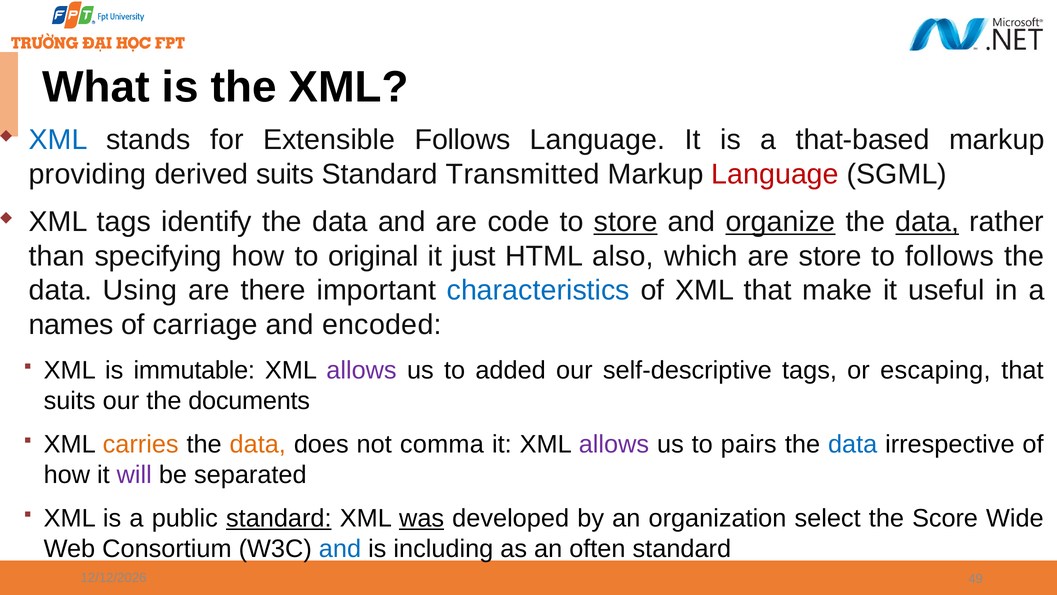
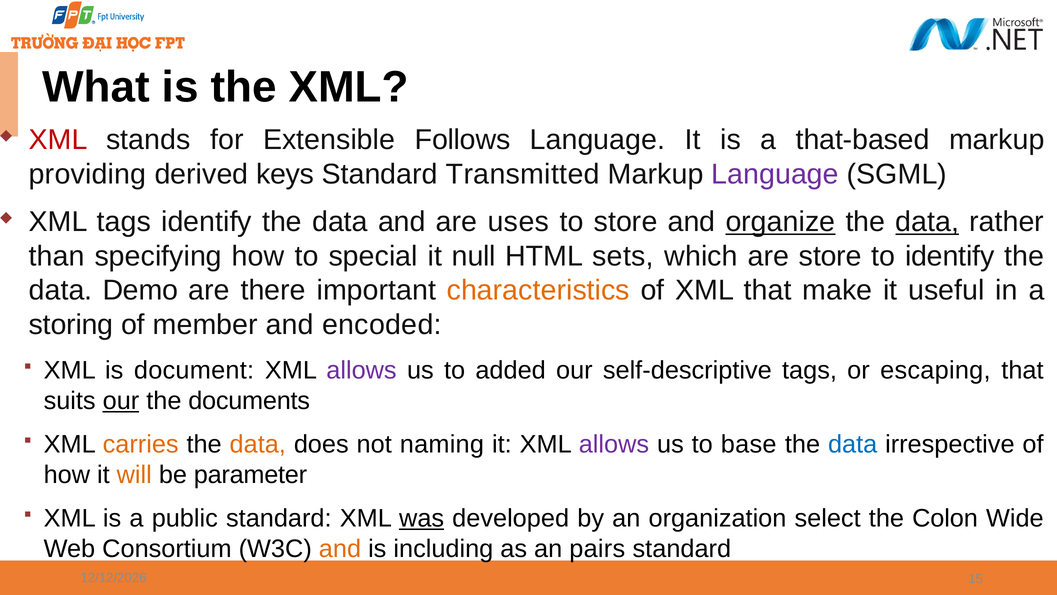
XML colour: blue -> red (58, 140)
derived suits: suits -> keys (285, 174)
Language colour: red -> purple (775, 174)
code: code -> uses (518, 222)
store underline: present -> none (626, 222)
original: original -> special (373, 256)
just: just -> null (474, 256)
also: also -> sets (623, 256)
to follows: follows -> identify (950, 256)
Using: Using -> Demo (140, 290)
characteristics colour: blue -> orange (538, 290)
names: names -> storing (71, 325)
carriage: carriage -> member (205, 325)
immutable: immutable -> document (194, 370)
our underline: none -> present (121, 400)
comma: comma -> naming (442, 444)
pairs: pairs -> base (749, 444)
will colour: purple -> orange (134, 474)
separated: separated -> parameter (250, 474)
standard underline: present -> none (279, 518)
Score: Score -> Colon (945, 518)
and colour: blue -> orange (340, 548)
often: often -> pairs (597, 548)
49: 49 -> 15 (976, 579)
